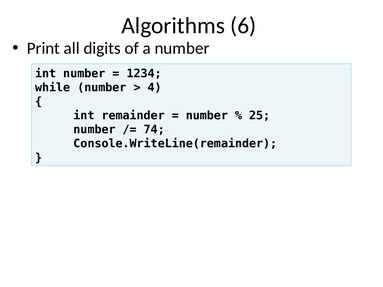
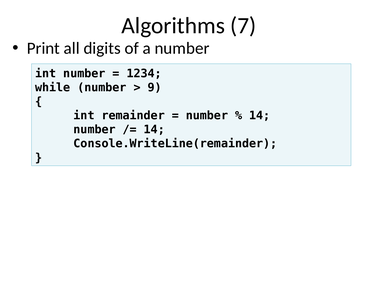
6: 6 -> 7 (243, 26)
4: 4 -> 9 (155, 88)
25: 25 -> 14 (260, 116)
74: 74 -> 14 (154, 130)
